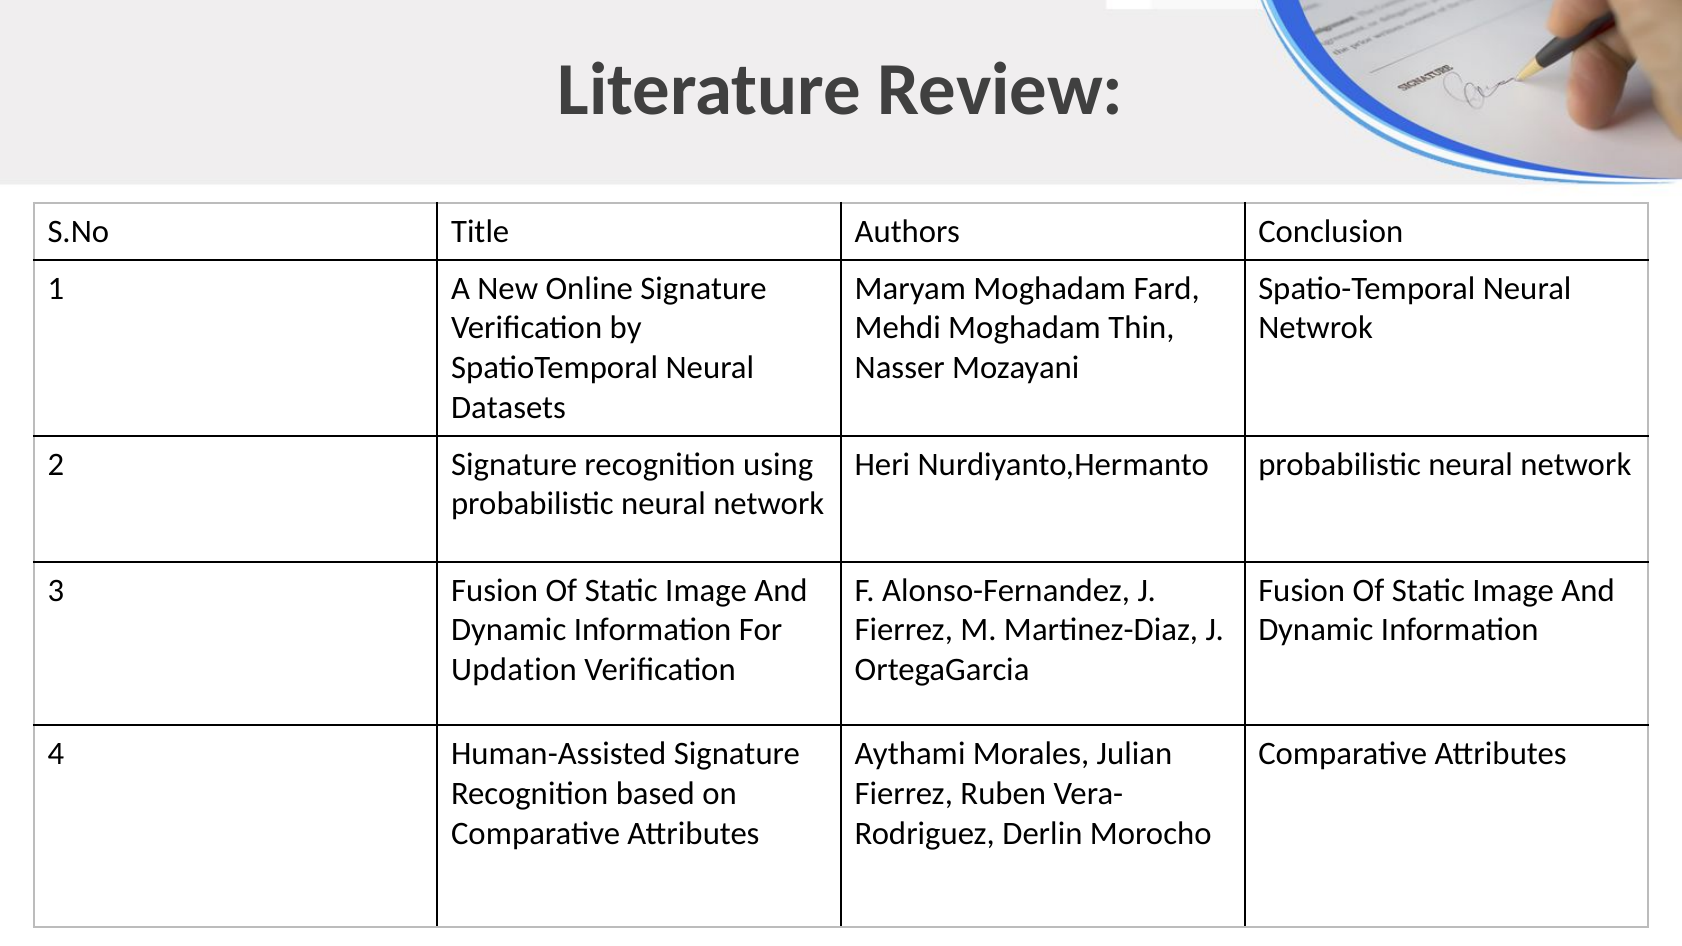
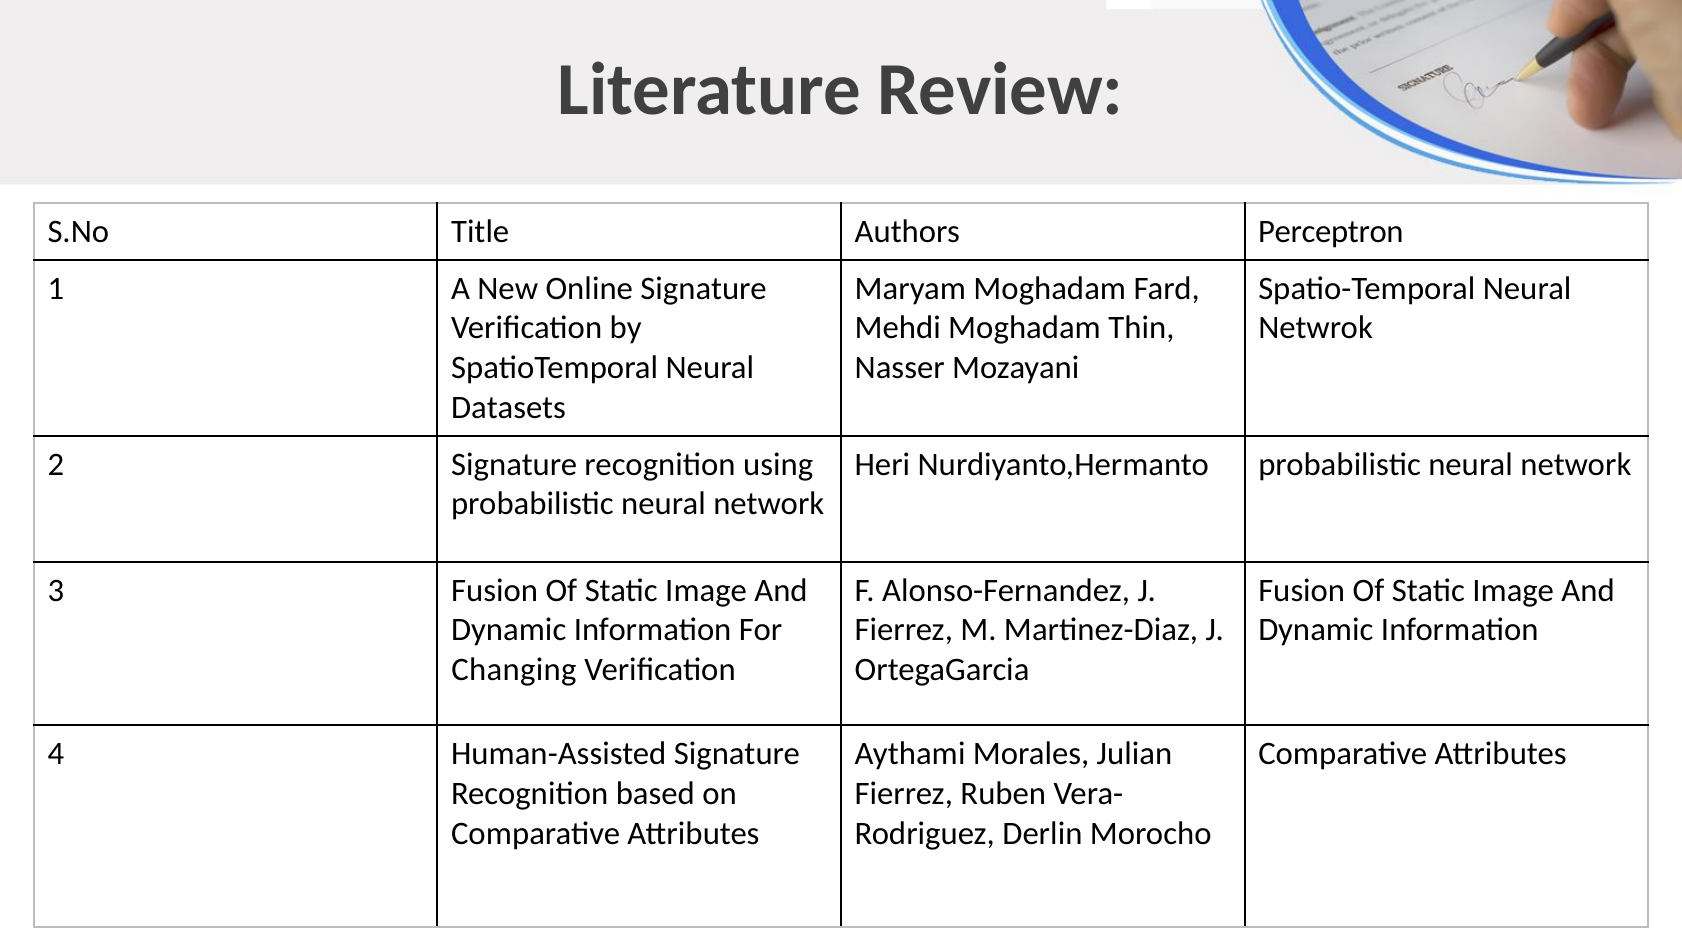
Conclusion: Conclusion -> Perceptron (1331, 232)
Updation: Updation -> Changing (514, 670)
